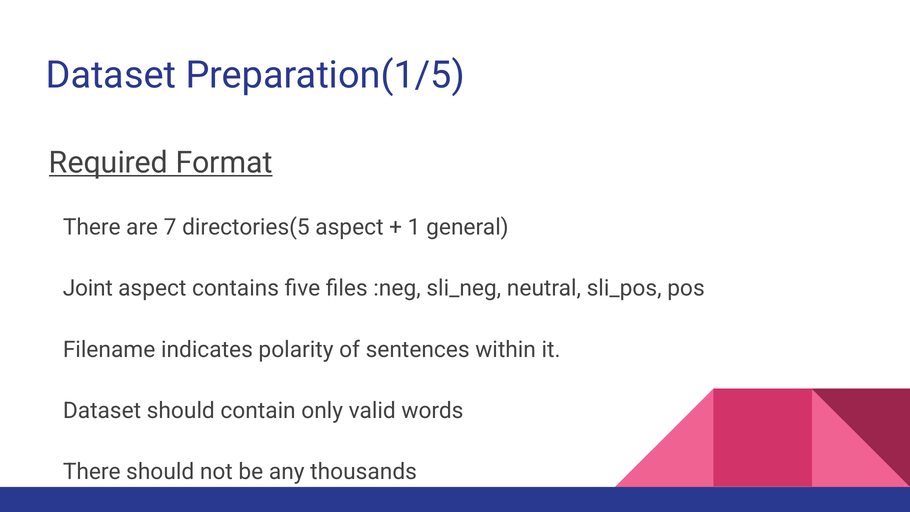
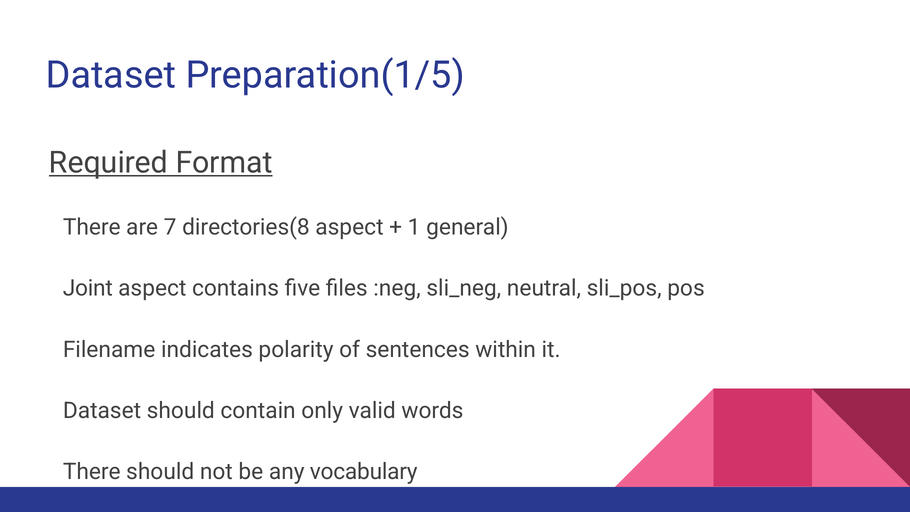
directories(5: directories(5 -> directories(8 (246, 227)
thousands: thousands -> vocabulary (364, 472)
